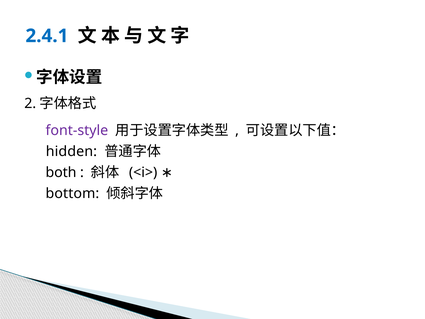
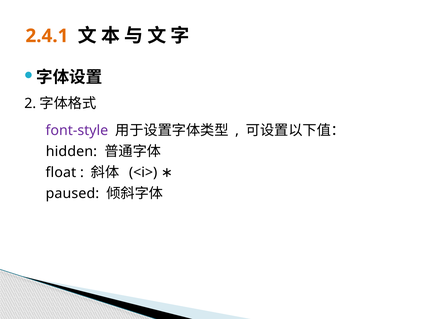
2.4.1 colour: blue -> orange (47, 36)
both: both -> float (61, 172)
bottom: bottom -> paused (72, 193)
